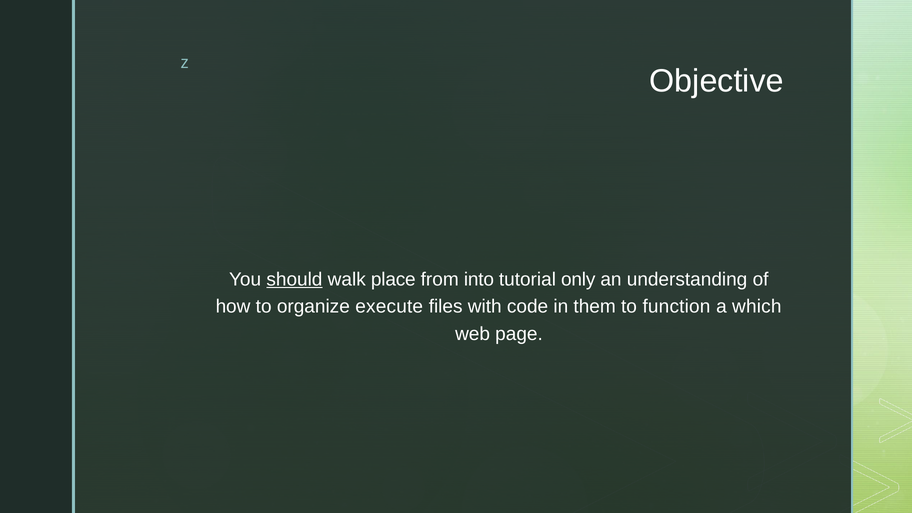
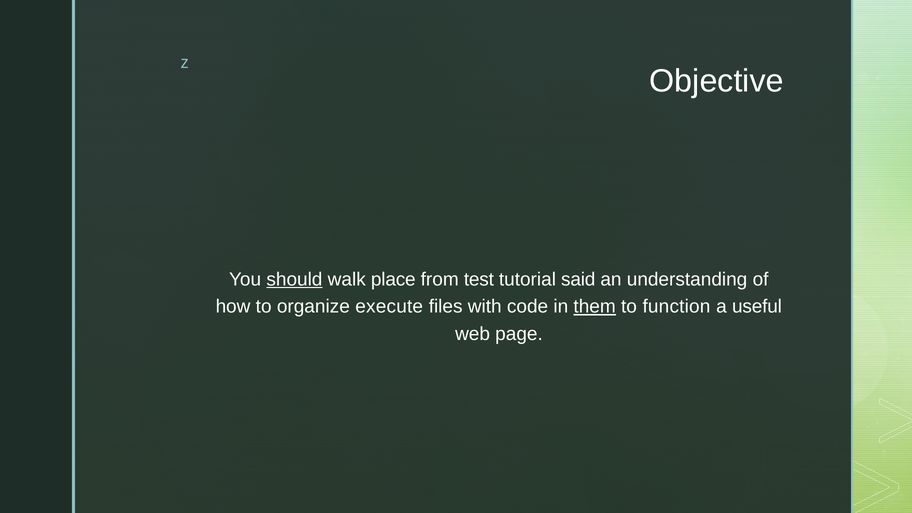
into: into -> test (479, 279)
only: only -> said (578, 279)
them underline: none -> present (595, 307)
which: which -> useful (757, 307)
